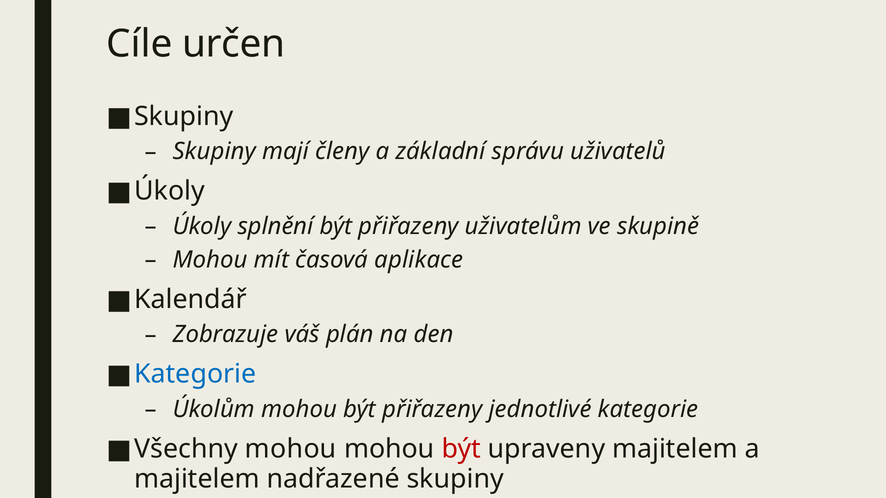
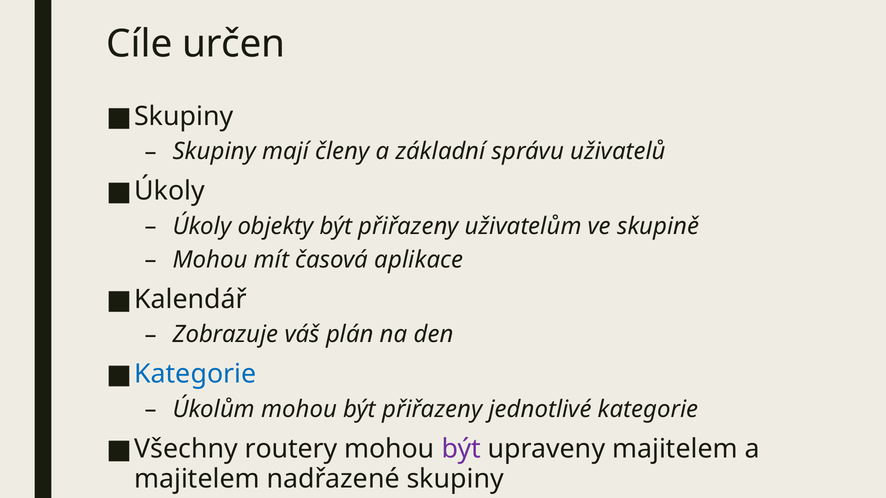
splnění: splnění -> objekty (275, 226)
Všechny mohou: mohou -> routery (291, 449)
být colour: red -> purple (461, 449)
